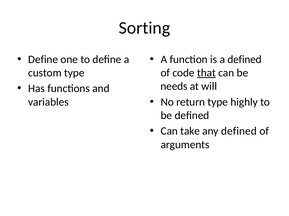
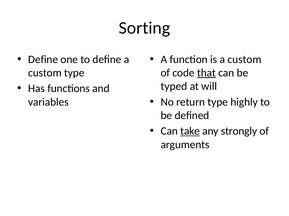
is a defined: defined -> custom (245, 60)
needs: needs -> typed (174, 87)
take underline: none -> present (190, 132)
any defined: defined -> strongly (239, 132)
